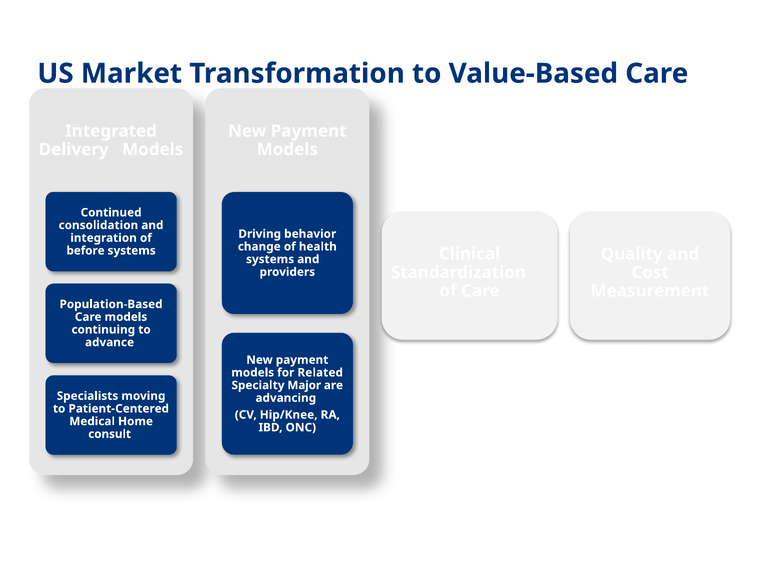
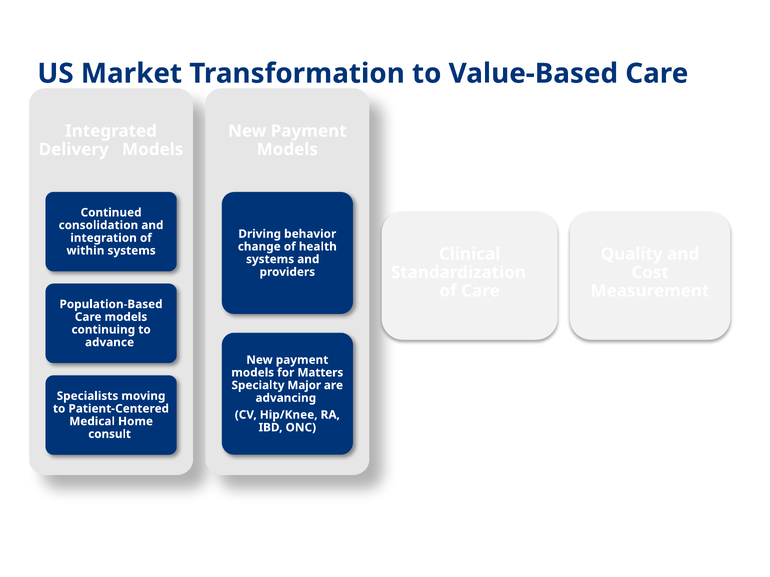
before: before -> within (85, 251)
Related: Related -> Matters (320, 373)
